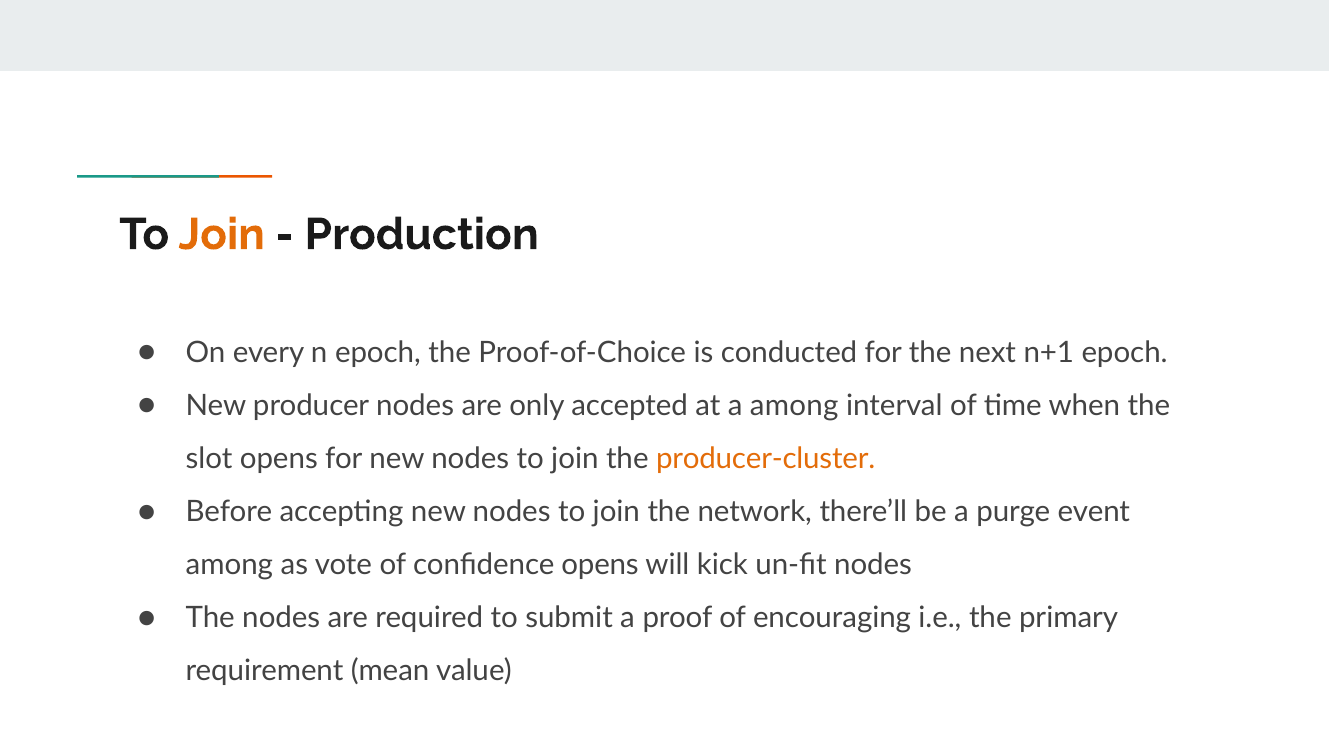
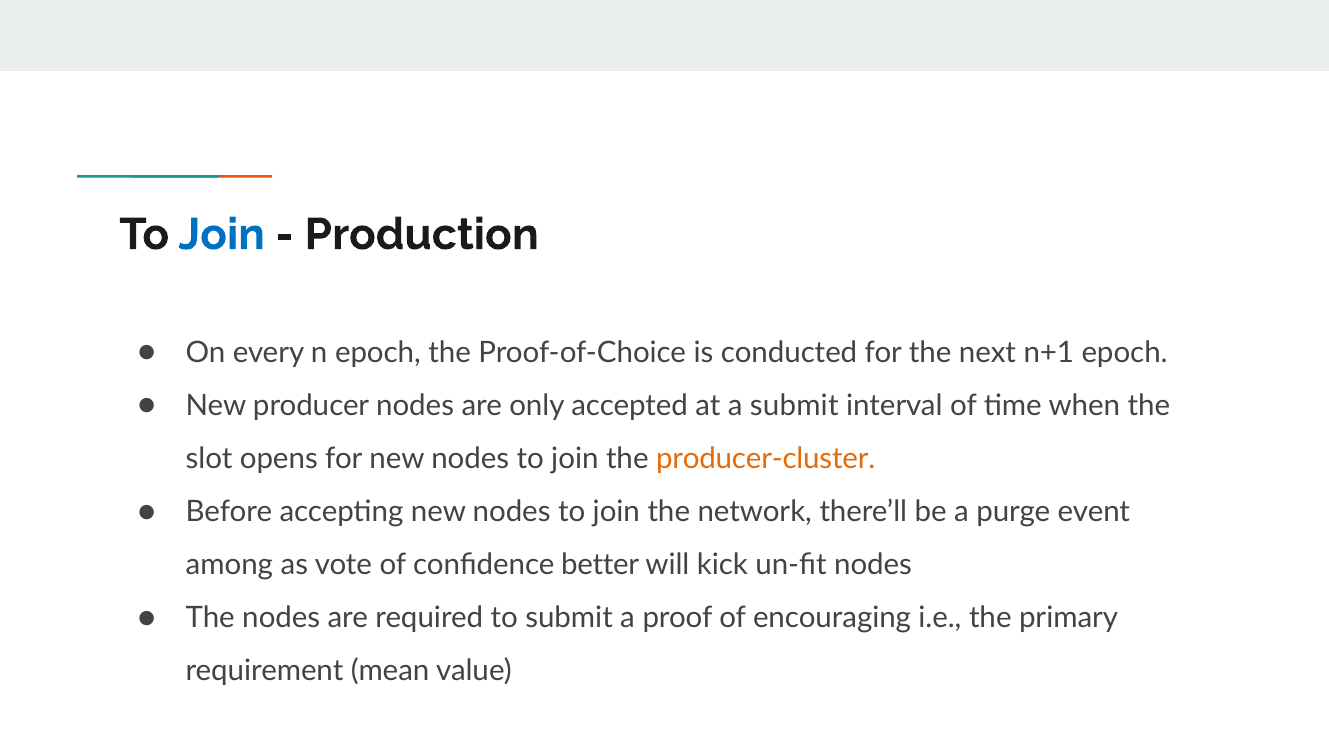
Join colour: orange -> blue (222, 235)
a among: among -> submit (794, 406)
confidence opens: opens -> better (600, 565)
